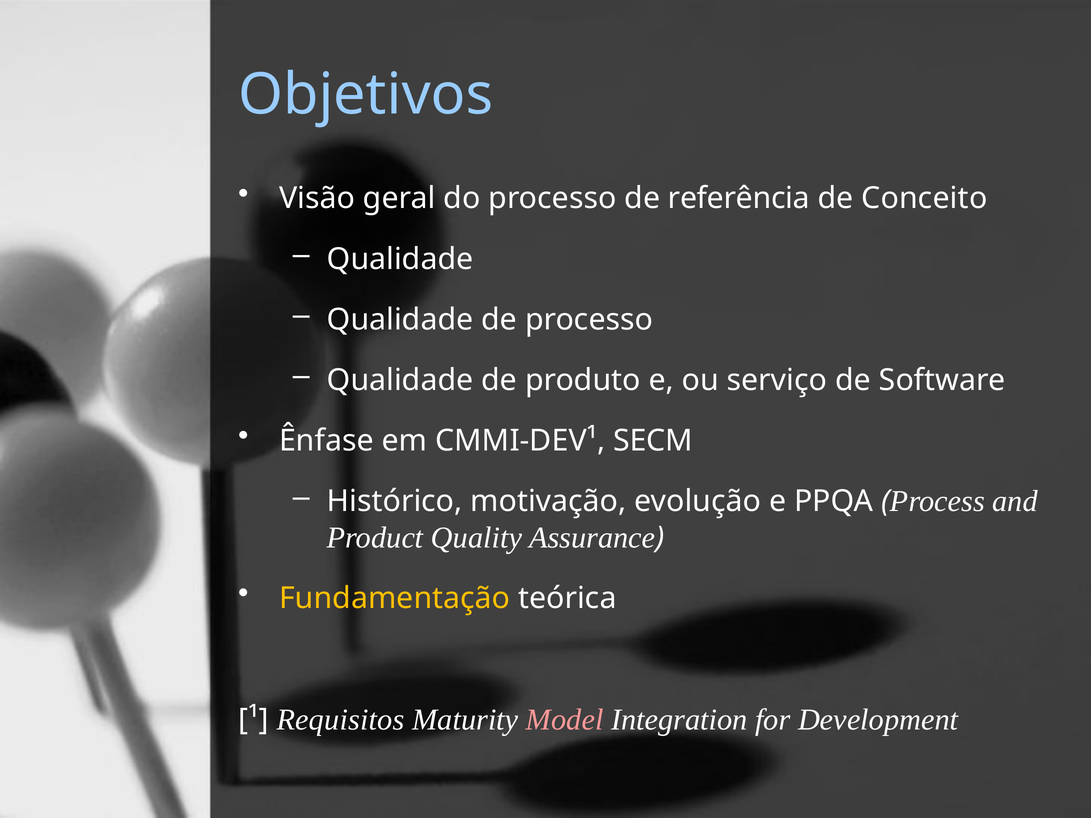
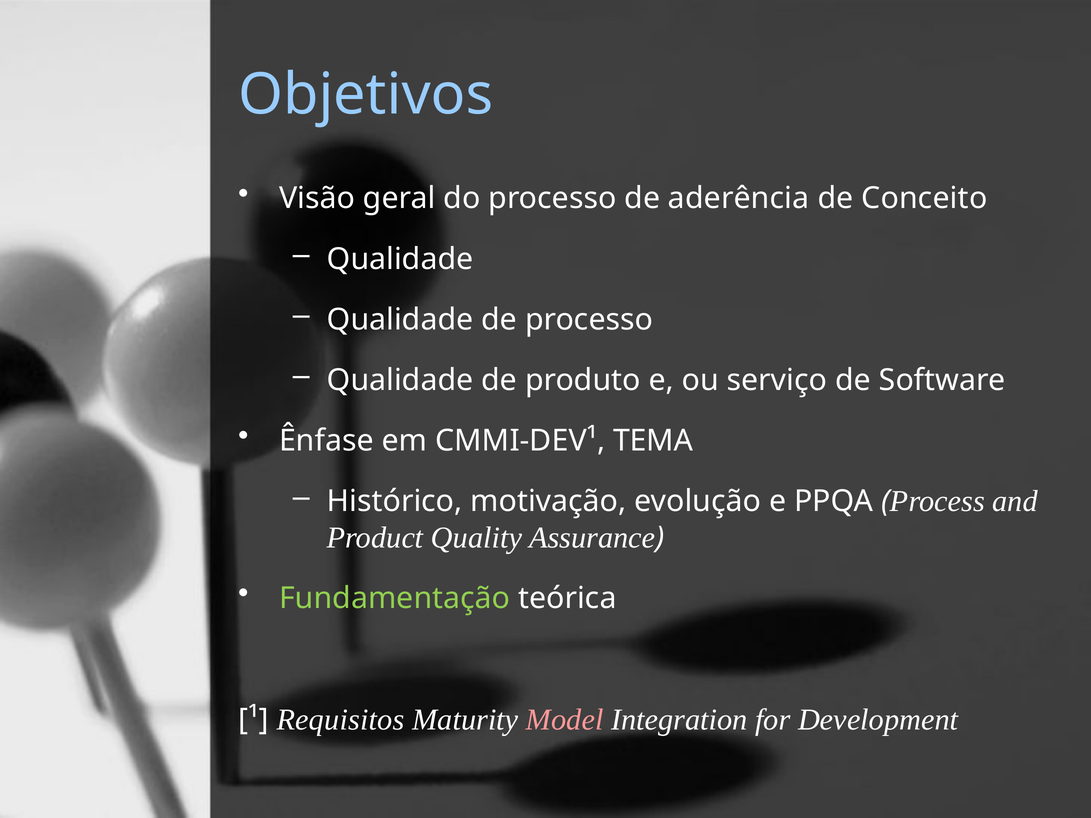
referência: referência -> aderência (739, 199)
SECM: SECM -> TEMA (653, 441)
Fundamentação colour: yellow -> light green (395, 599)
